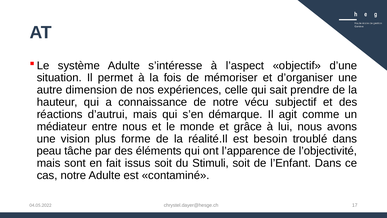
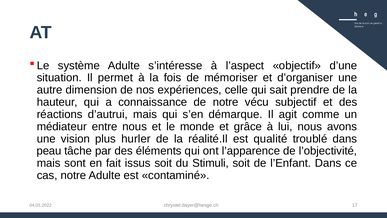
forme: forme -> hurler (136, 139)
besoin: besoin -> qualité (270, 139)
